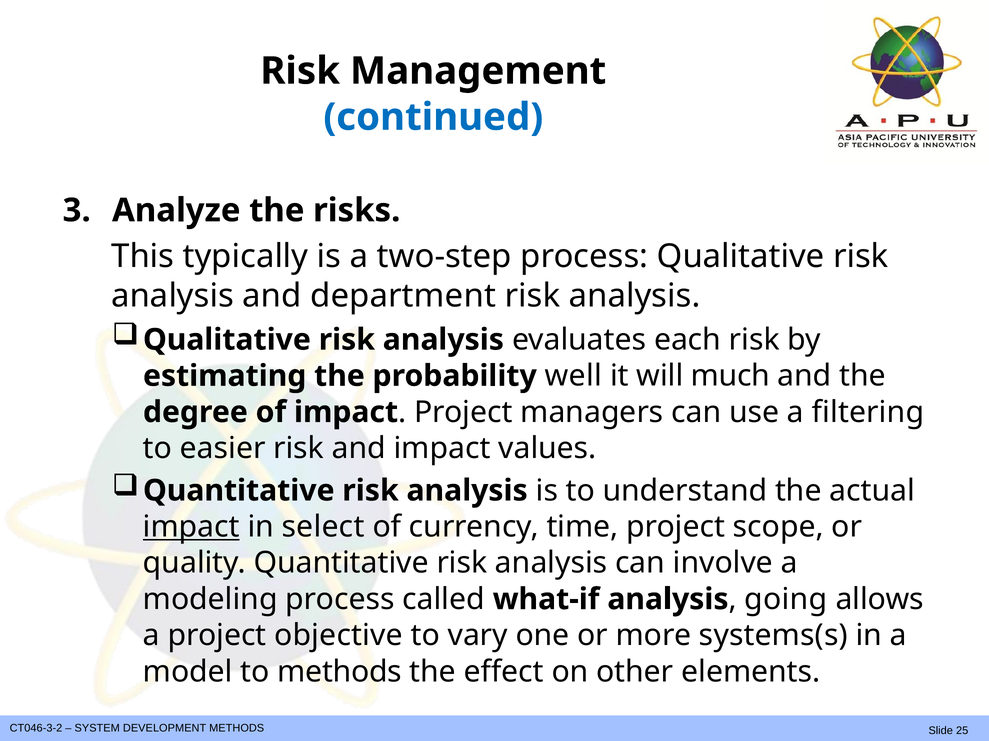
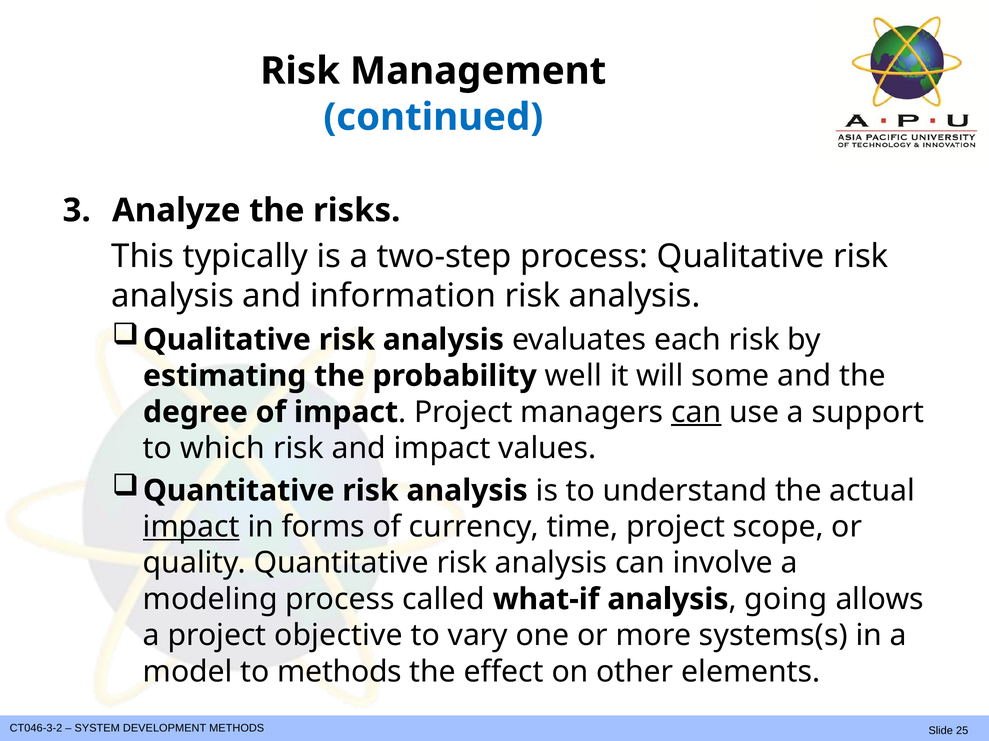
department: department -> information (403, 296)
much: much -> some (730, 376)
can underline: none -> present (696, 413)
filtering: filtering -> support (868, 413)
easier: easier -> which (223, 449)
select: select -> forms (323, 527)
